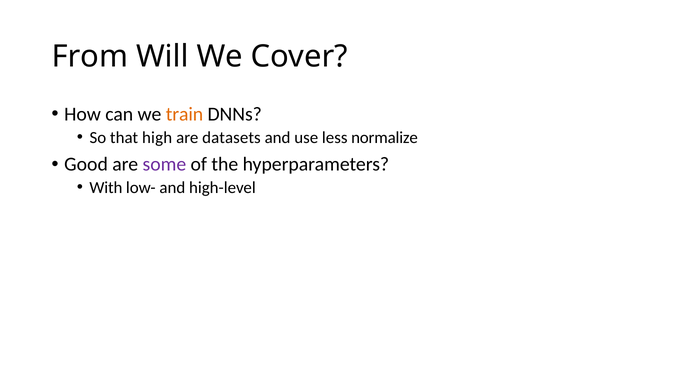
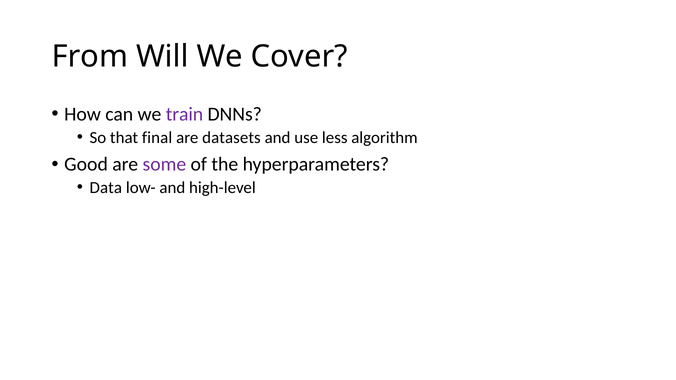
train colour: orange -> purple (184, 114)
high: high -> final (157, 138)
normalize: normalize -> algorithm (384, 138)
With: With -> Data (106, 188)
